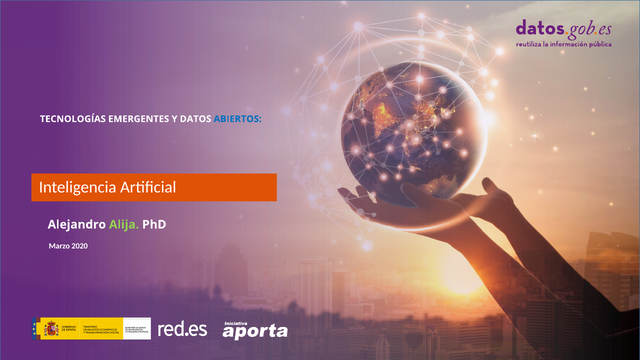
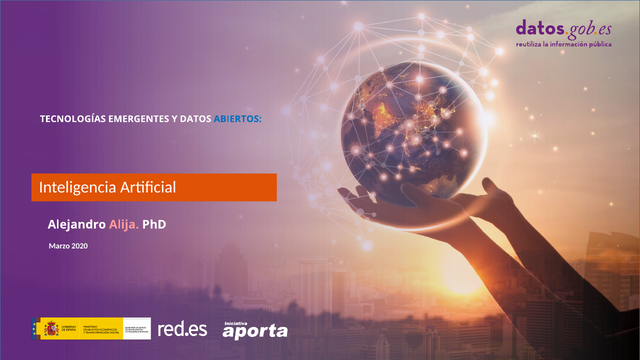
Alija colour: light green -> pink (124, 225)
